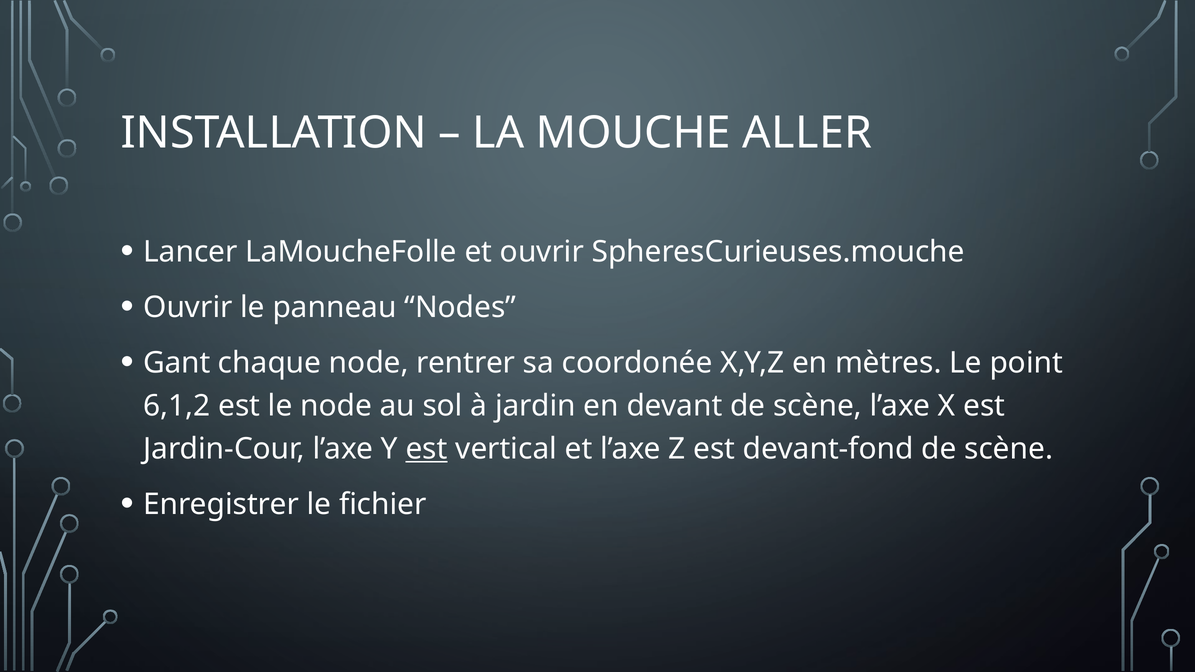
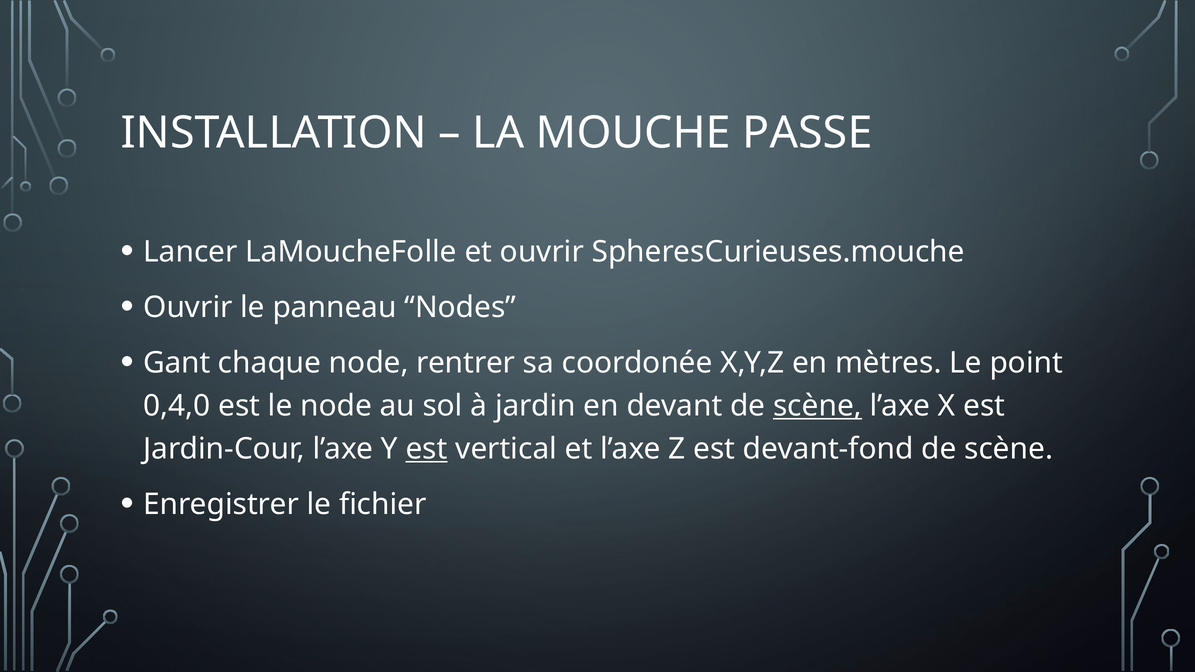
ALLER: ALLER -> PASSE (807, 133)
6,1,2: 6,1,2 -> 0,4,0 (177, 406)
scène underline: none -> present (817, 406)
